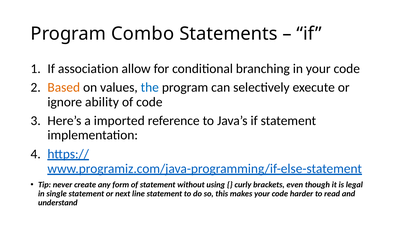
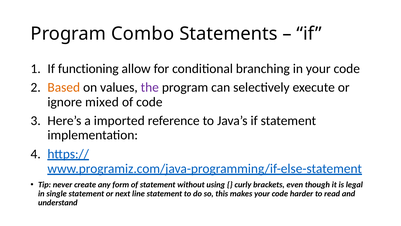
association: association -> functioning (88, 69)
the colour: blue -> purple (150, 87)
ability: ability -> mixed (102, 102)
